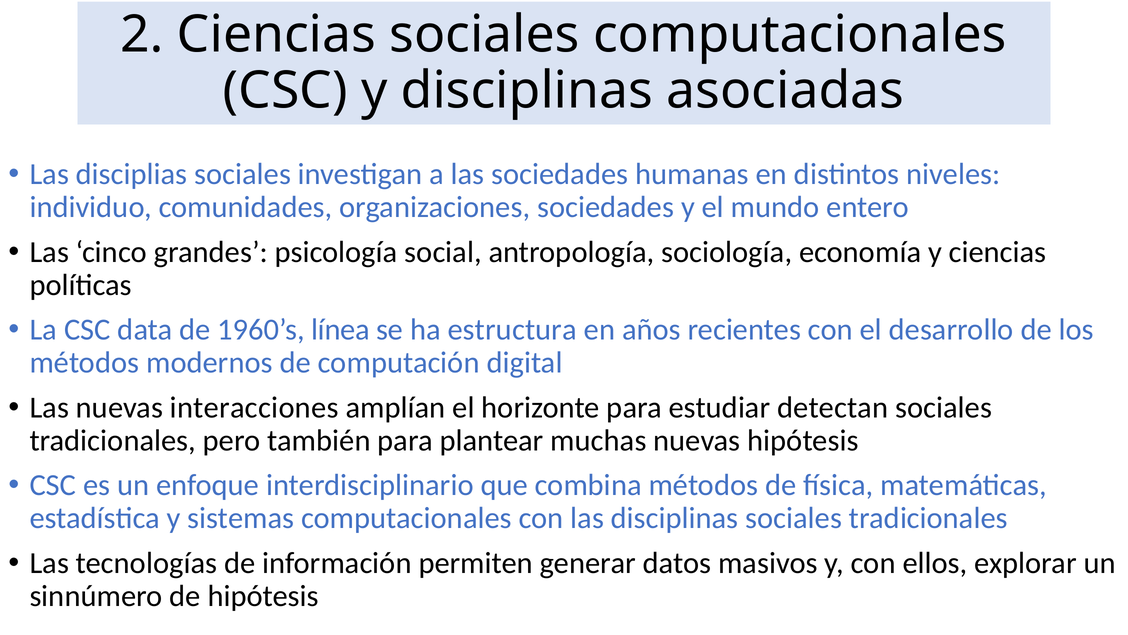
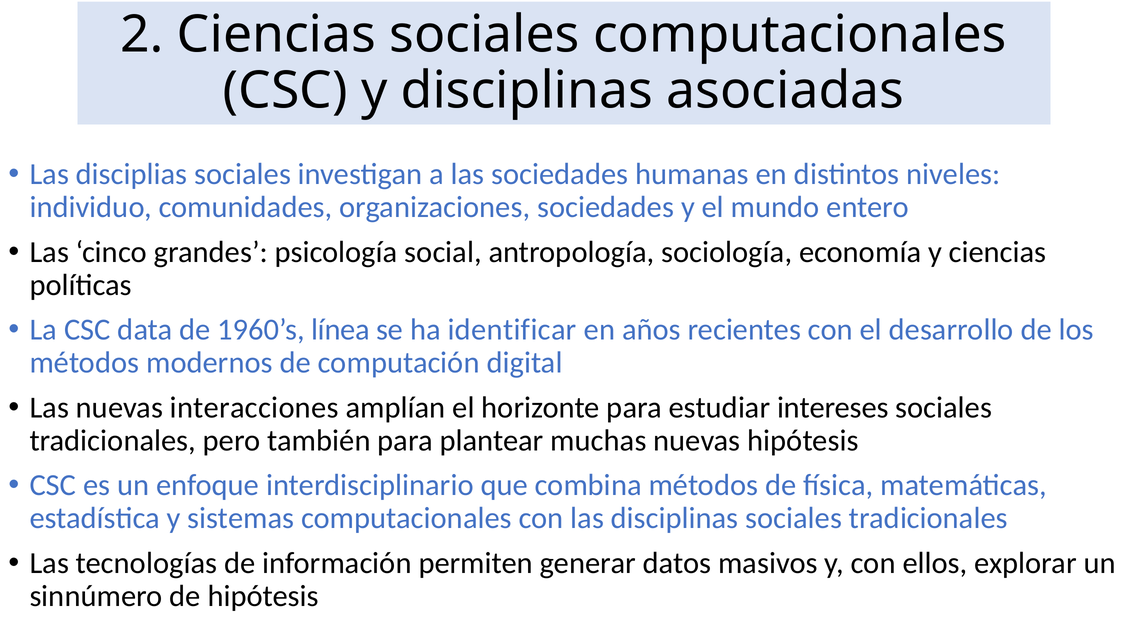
estructura: estructura -> identificar (512, 330)
detectan: detectan -> intereses (833, 407)
